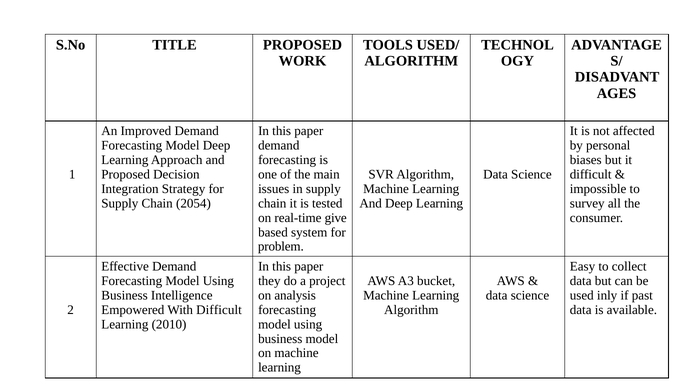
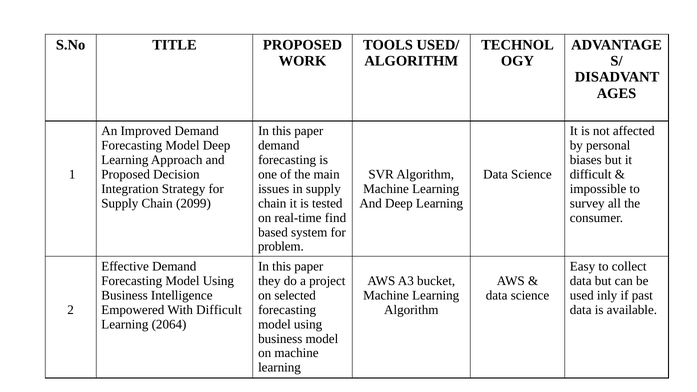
2054: 2054 -> 2099 (193, 203)
give: give -> find (336, 218)
analysis: analysis -> selected (295, 295)
2010: 2010 -> 2064 (169, 324)
